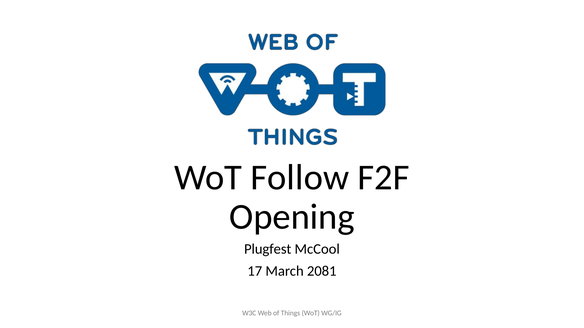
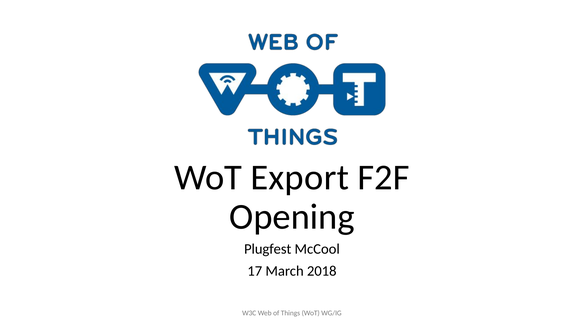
Follow: Follow -> Export (300, 178)
2081: 2081 -> 2018 (322, 271)
